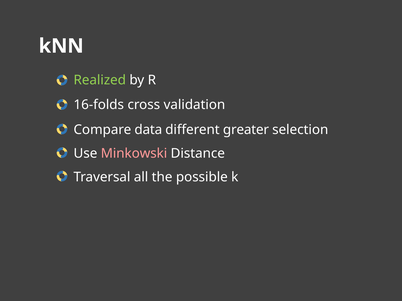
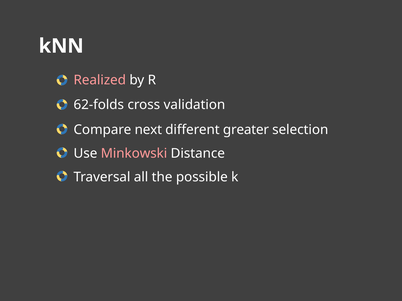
Realized colour: light green -> pink (100, 80)
16-folds: 16-folds -> 62-folds (99, 105)
data: data -> next (148, 130)
